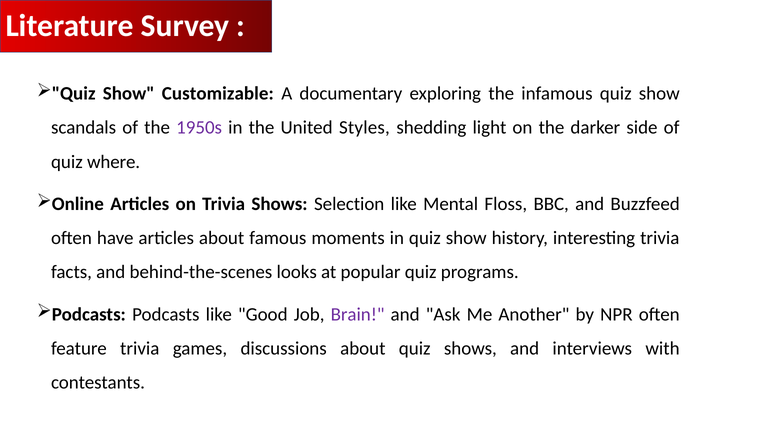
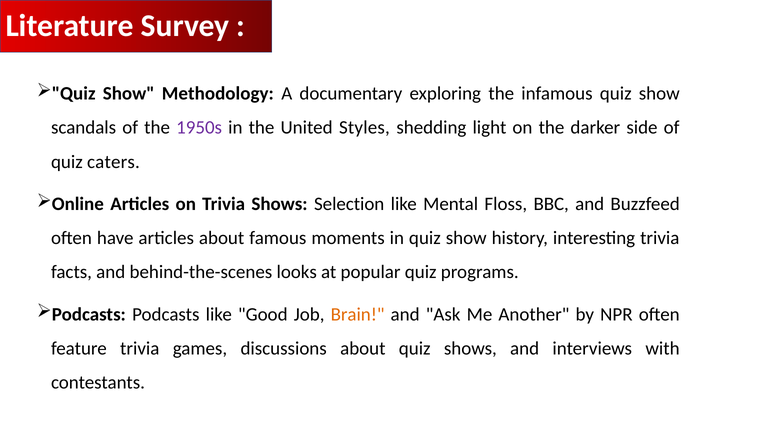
Customizable: Customizable -> Methodology (218, 93)
where: where -> caters (113, 162)
Brain colour: purple -> orange (358, 314)
